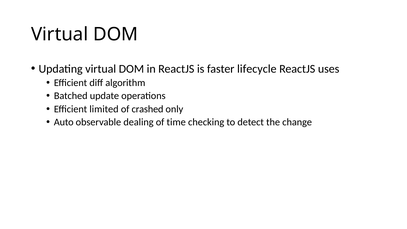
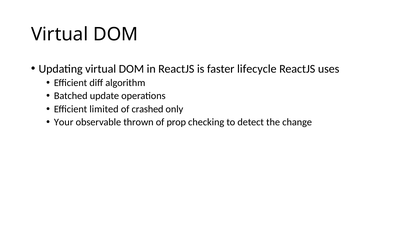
Auto: Auto -> Your (64, 122)
dealing: dealing -> thrown (139, 122)
time: time -> prop (176, 122)
